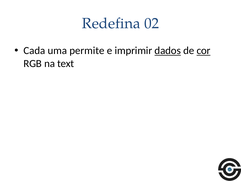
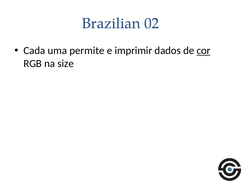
Redefina: Redefina -> Brazilian (111, 23)
dados underline: present -> none (168, 51)
text: text -> size (66, 63)
